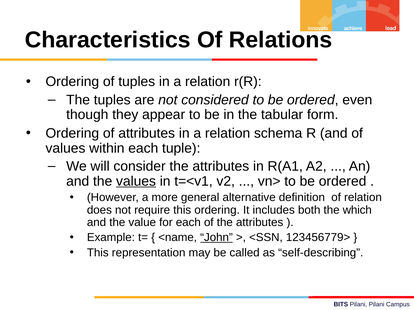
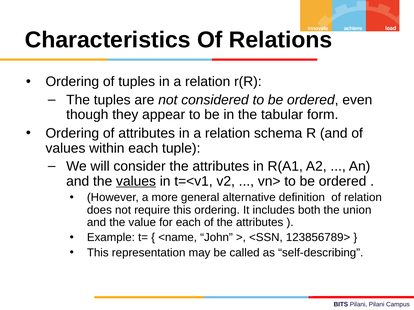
which: which -> union (357, 210)
John underline: present -> none (216, 238)
123456779>: 123456779> -> 123856789> (318, 238)
